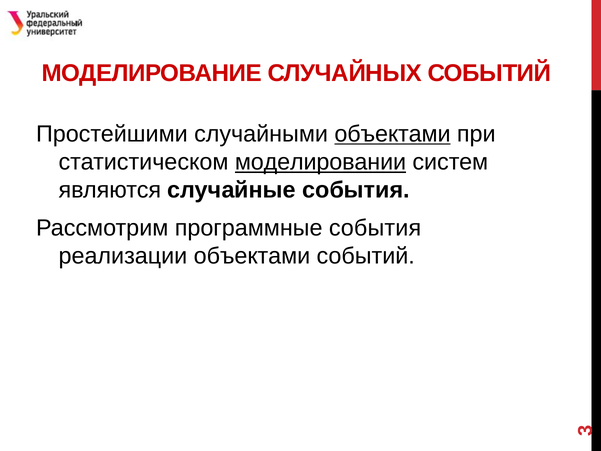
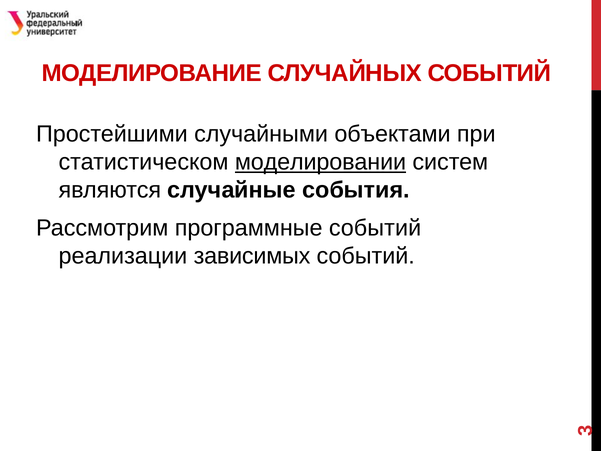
объектами underline: present -> none (393, 134)
программные события: события -> событий (375, 228)
реализации объектами: объектами -> зависимых (252, 256)
